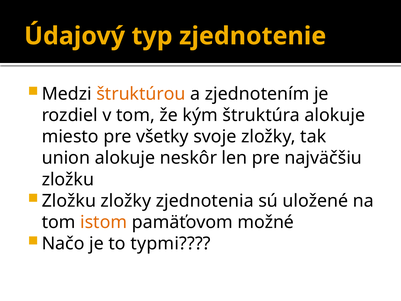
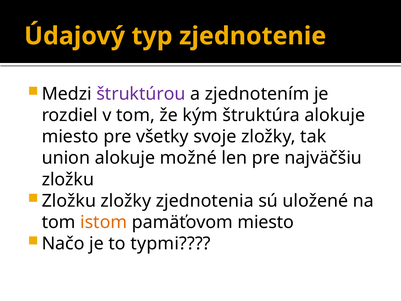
štruktúrou colour: orange -> purple (141, 94)
neskôr: neskôr -> možné (188, 158)
pamäťovom možné: možné -> miesto (266, 222)
